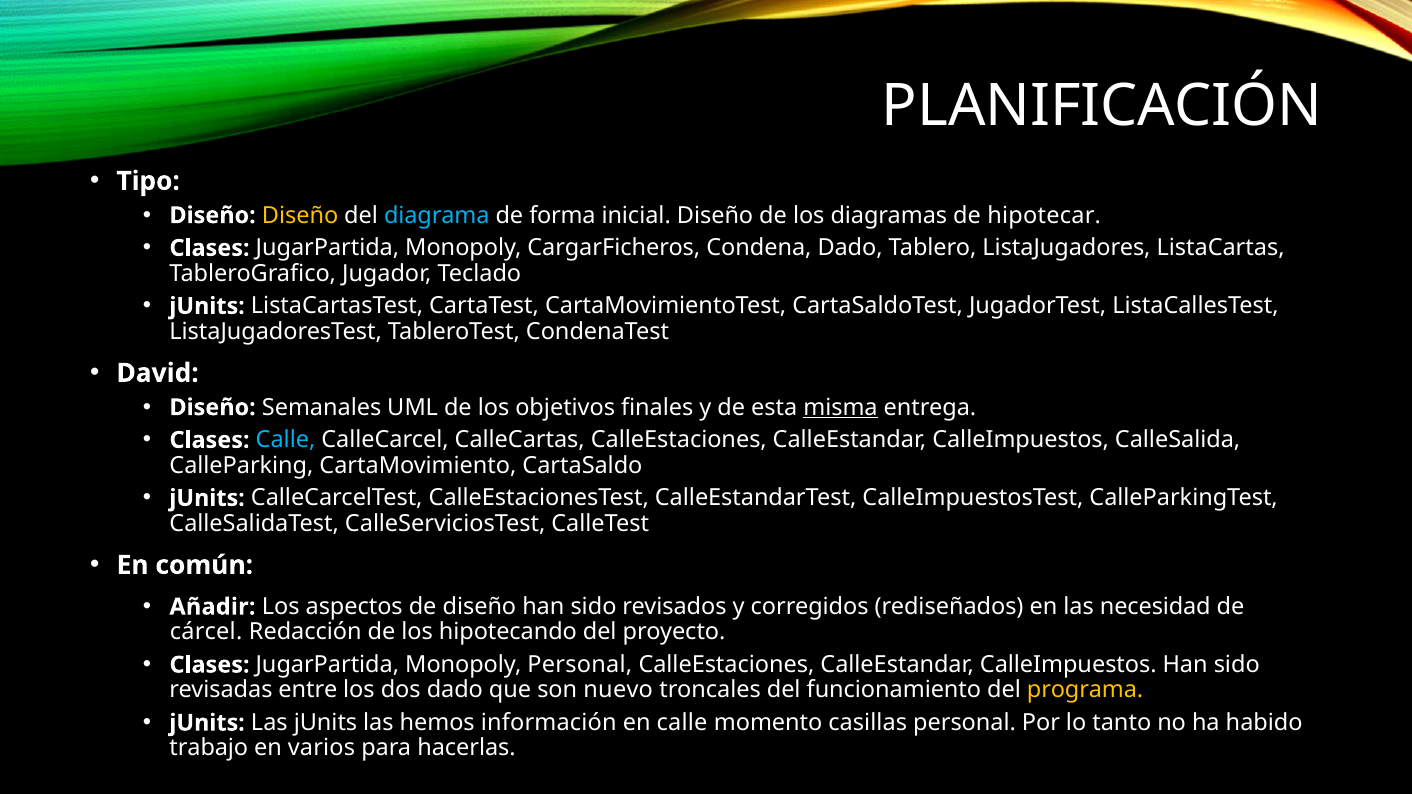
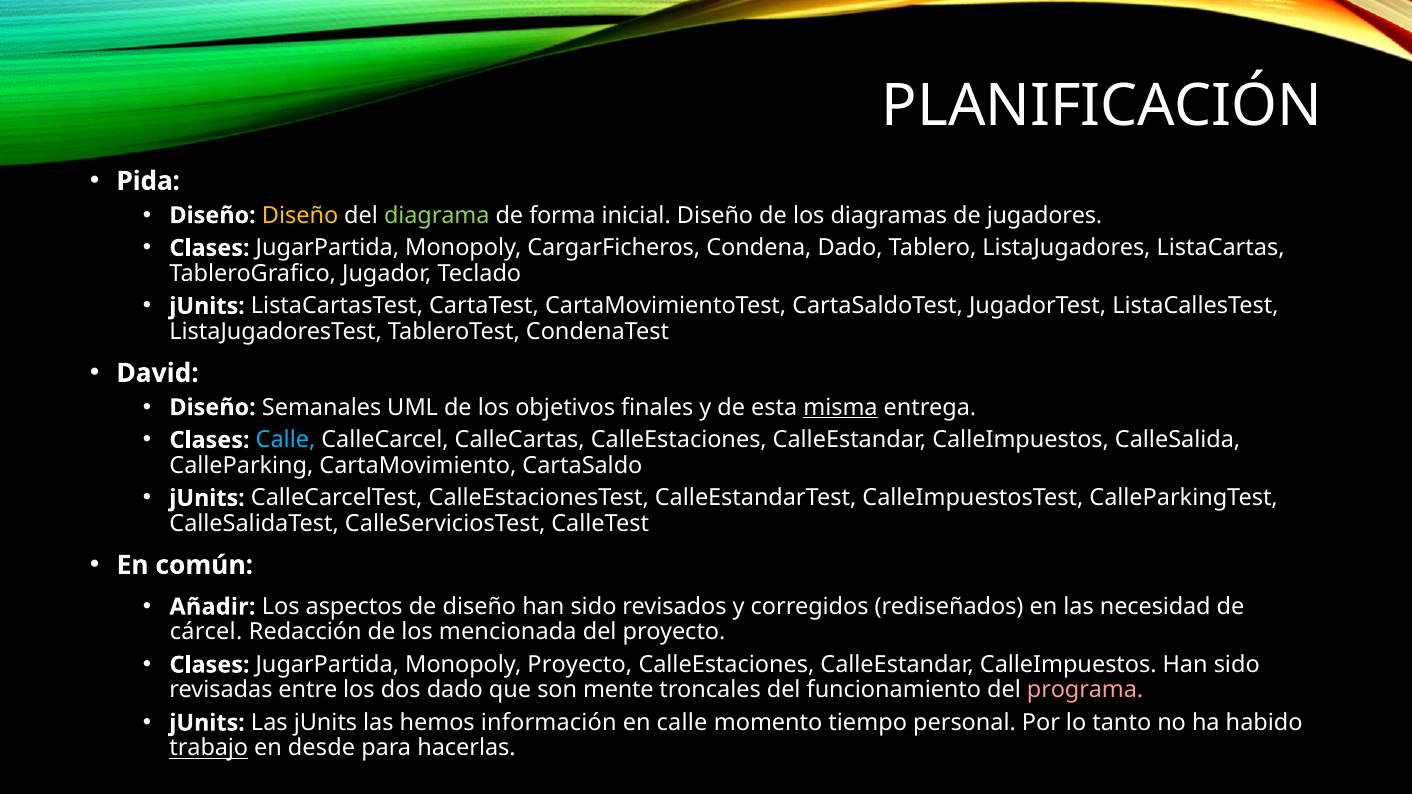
Tipo: Tipo -> Pida (148, 181)
diagrama colour: light blue -> light green (437, 215)
hipotecar: hipotecar -> jugadores (1044, 215)
hipotecando: hipotecando -> mencionada (508, 632)
Monopoly Personal: Personal -> Proyecto (580, 665)
nuevo: nuevo -> mente (618, 690)
programa colour: yellow -> pink (1085, 690)
casillas: casillas -> tiempo (868, 723)
trabajo underline: none -> present (209, 748)
varios: varios -> desde (322, 748)
